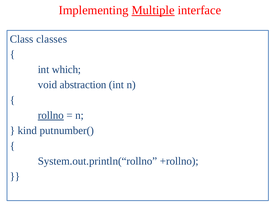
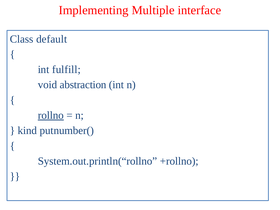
Multiple underline: present -> none (153, 10)
classes: classes -> default (52, 39)
which: which -> fulfill (66, 70)
